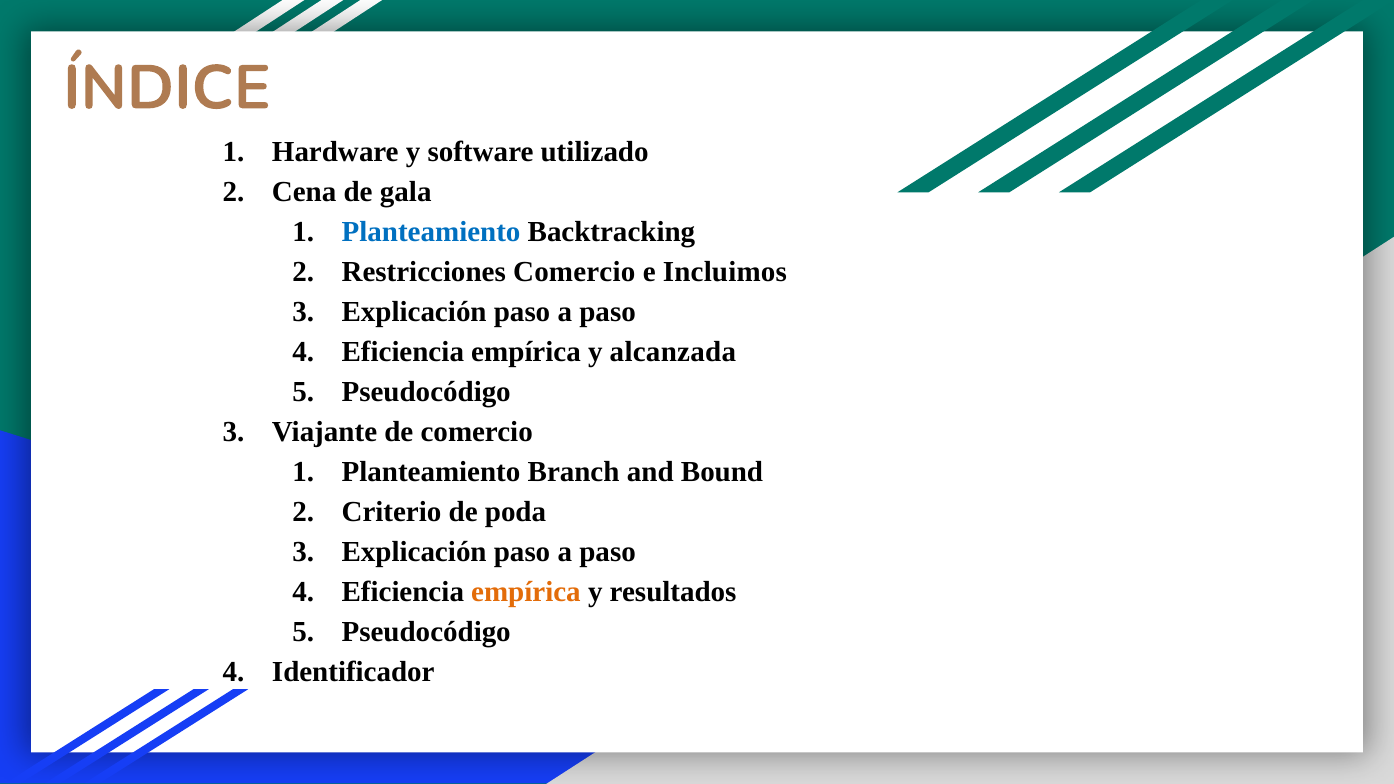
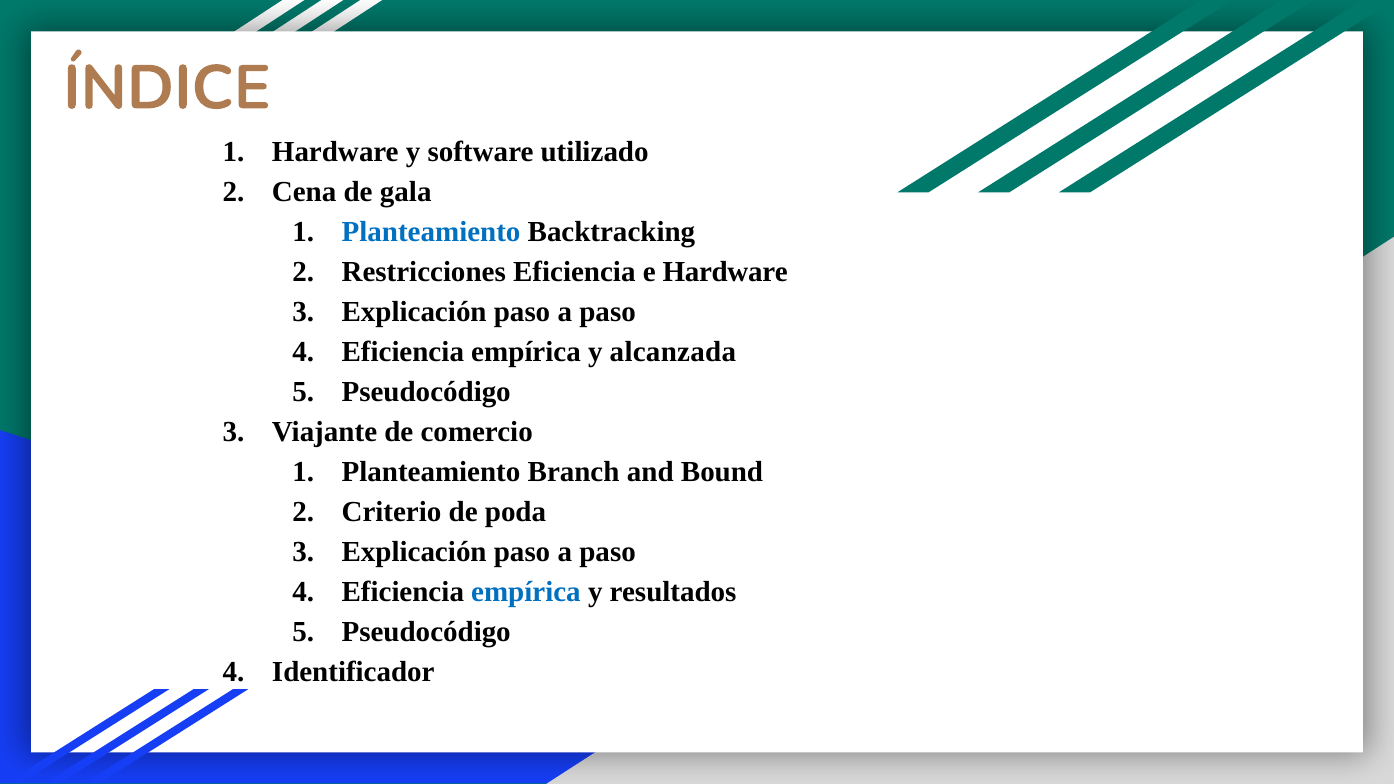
Restricciones Comercio: Comercio -> Eficiencia (574, 272)
e Incluimos: Incluimos -> Hardware (725, 272)
empírica colour: orange -> blue (526, 592)
